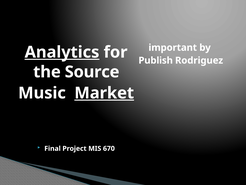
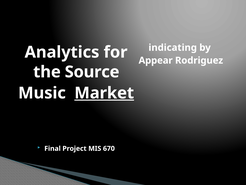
important: important -> indicating (173, 47)
Analytics underline: present -> none (62, 52)
Publish: Publish -> Appear (156, 60)
